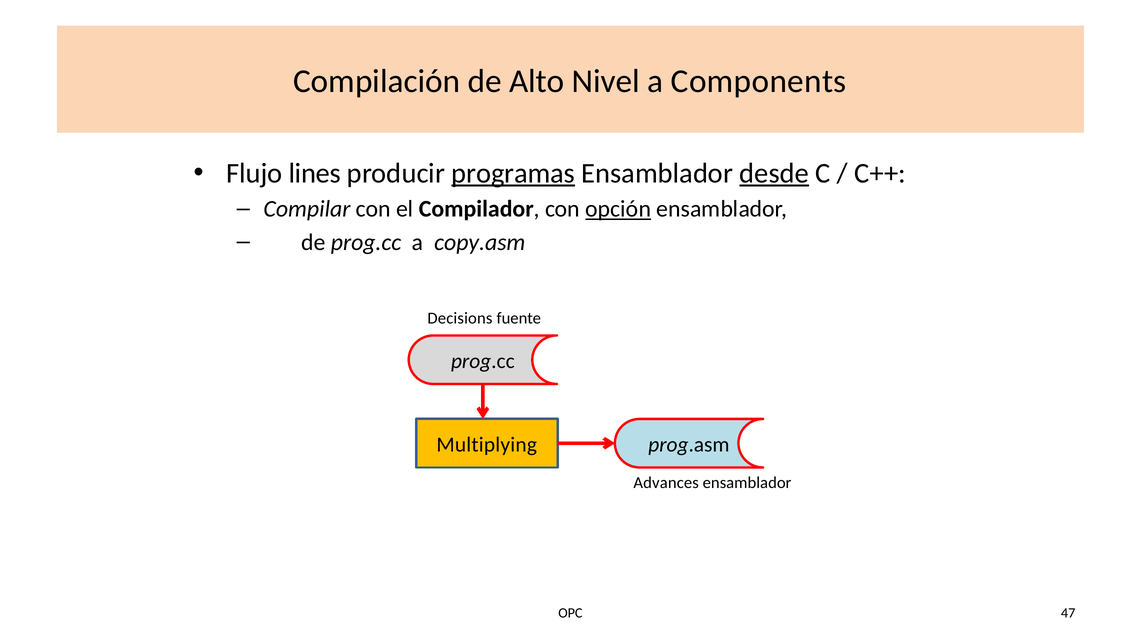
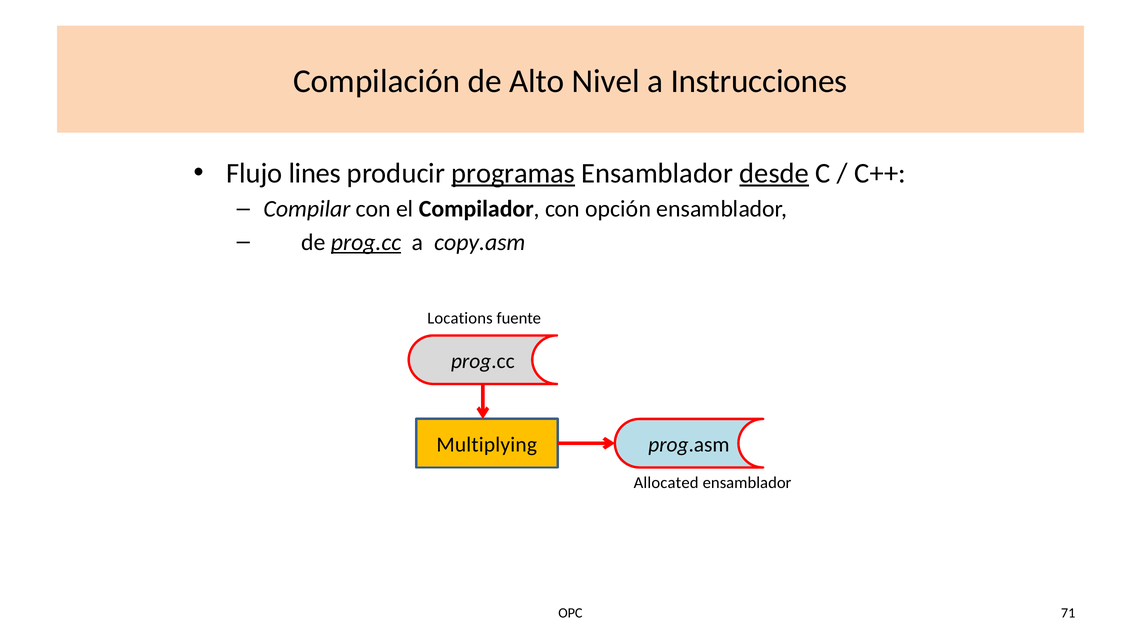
Components: Components -> Instrucciones (759, 81)
opción underline: present -> none (618, 209)
prog.cc underline: none -> present (366, 242)
Decisions: Decisions -> Locations (460, 318)
Advances: Advances -> Allocated (666, 483)
47: 47 -> 71 (1068, 613)
